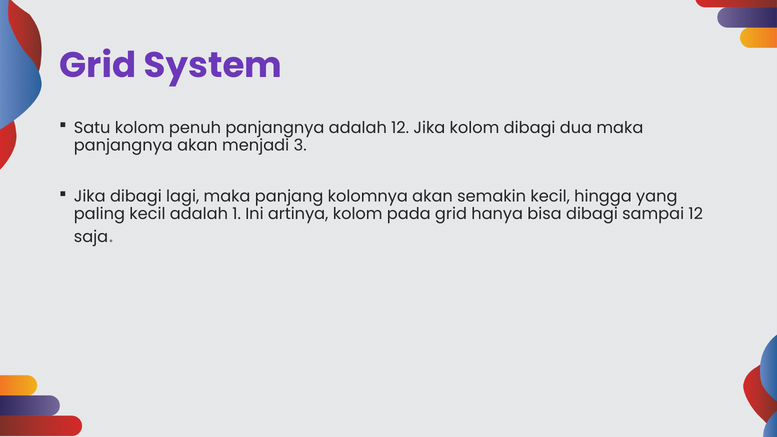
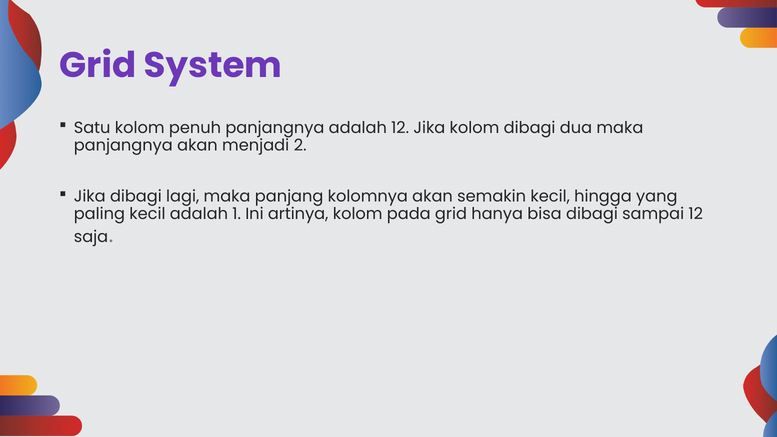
3: 3 -> 2 (300, 145)
